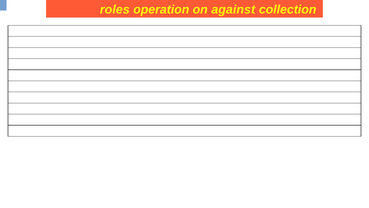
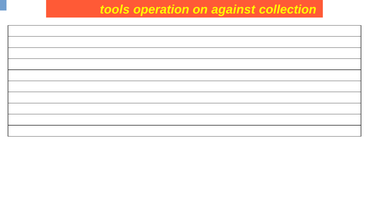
roles: roles -> tools (115, 10)
